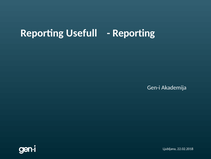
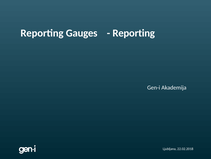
Usefull: Usefull -> Gauges (82, 33)
